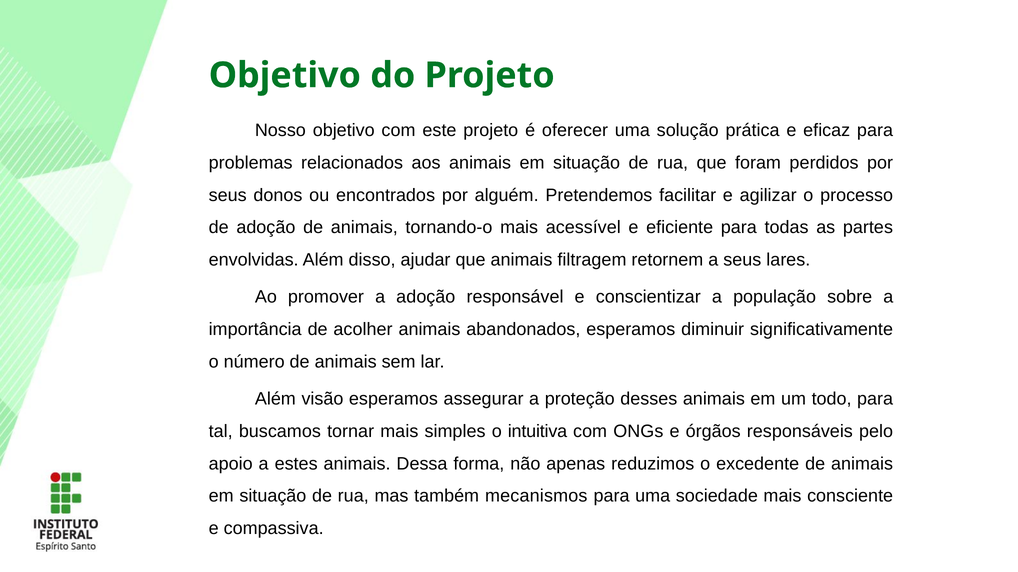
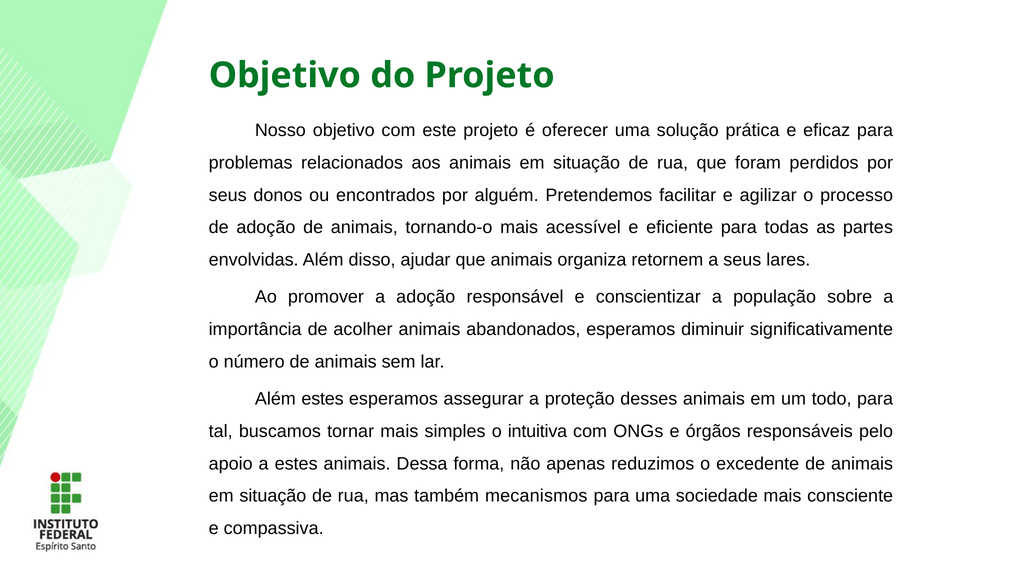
filtragem: filtragem -> organiza (592, 260)
Além visão: visão -> estes (323, 400)
